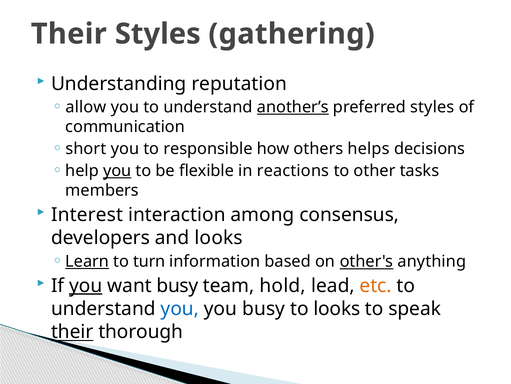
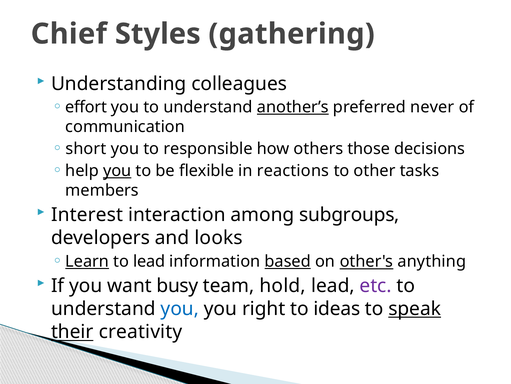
Their: Their -> Chief (69, 34)
reputation: reputation -> colleagues (239, 84)
allow: allow -> effort (86, 107)
preferred styles: styles -> never (432, 107)
helps: helps -> those (369, 148)
consensus: consensus -> subgroups (349, 214)
to turn: turn -> lead (149, 261)
based underline: none -> present (288, 261)
you underline: present -> none (86, 285)
etc colour: orange -> purple (376, 285)
you busy: busy -> right (264, 308)
to looks: looks -> ideas (337, 308)
speak underline: none -> present (415, 308)
thorough: thorough -> creativity (141, 331)
